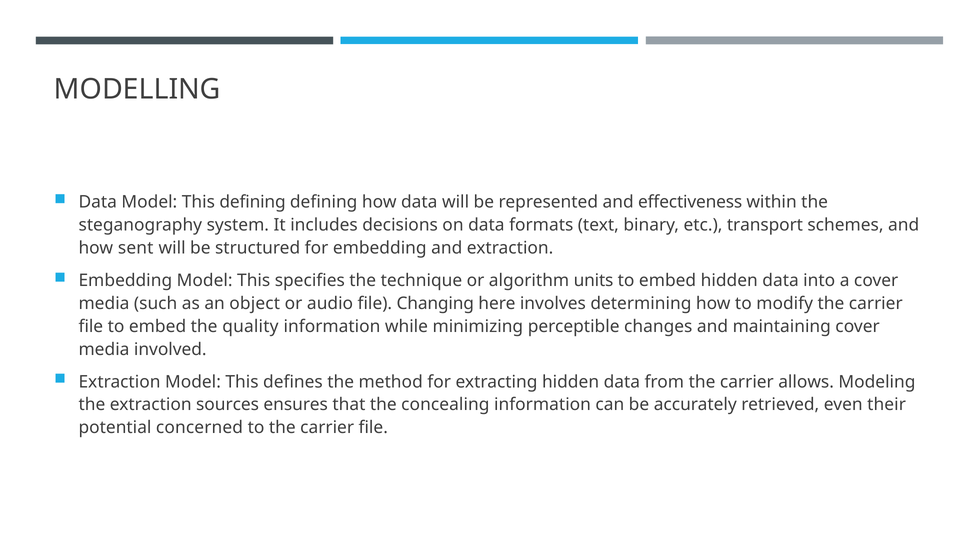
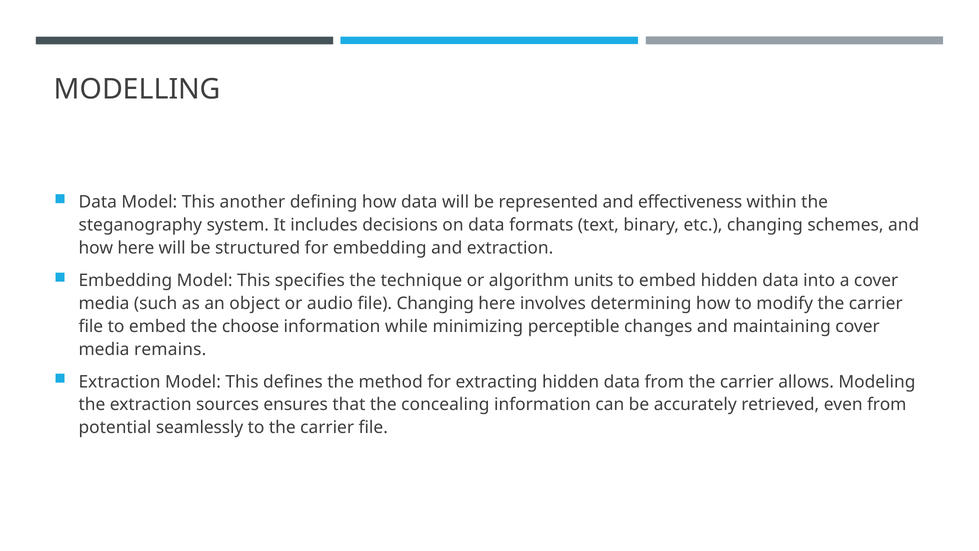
This defining: defining -> another (252, 202)
etc transport: transport -> changing (765, 225)
how sent: sent -> here (136, 248)
quality: quality -> choose (251, 326)
involved: involved -> remains (170, 349)
even their: their -> from (887, 404)
concerned: concerned -> seamlessly (200, 427)
